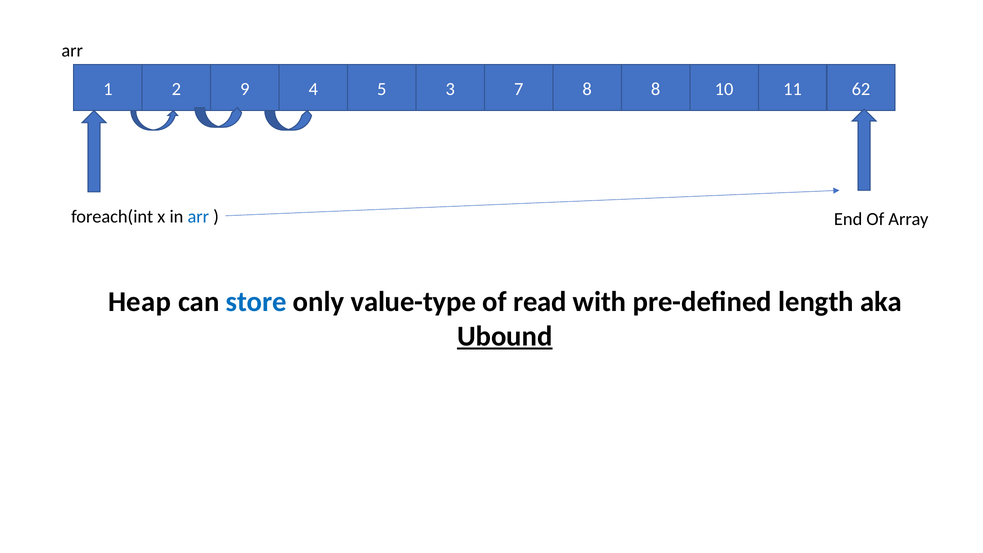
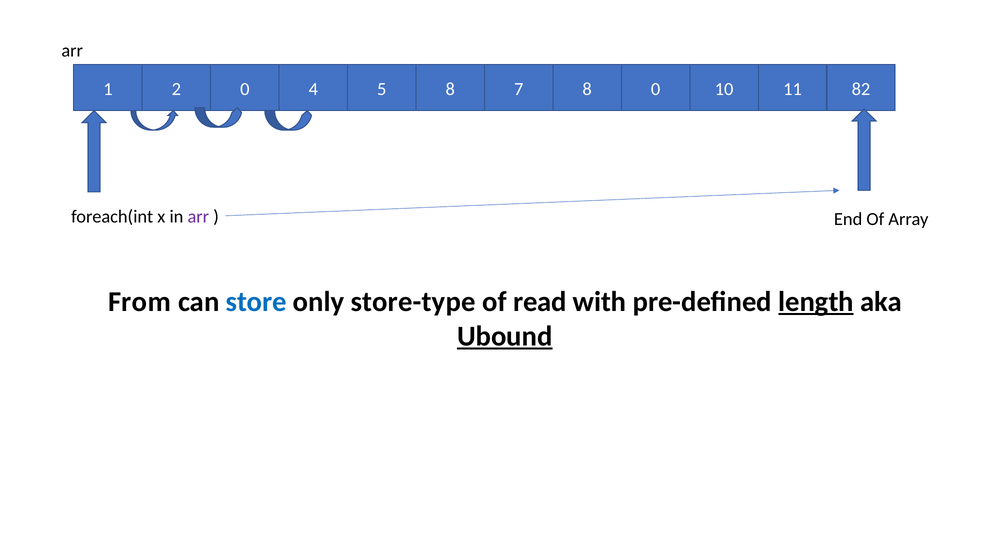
2 9: 9 -> 0 (245, 89)
5 3: 3 -> 8 (450, 89)
8 8: 8 -> 0 (656, 89)
62: 62 -> 82 (861, 89)
arr colour: blue -> purple (198, 217)
Heap: Heap -> From (139, 302)
value-type: value-type -> store-type (413, 302)
length underline: none -> present (816, 302)
